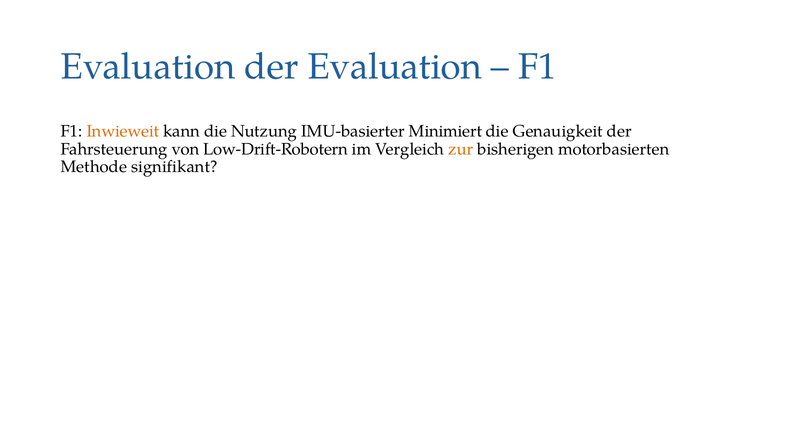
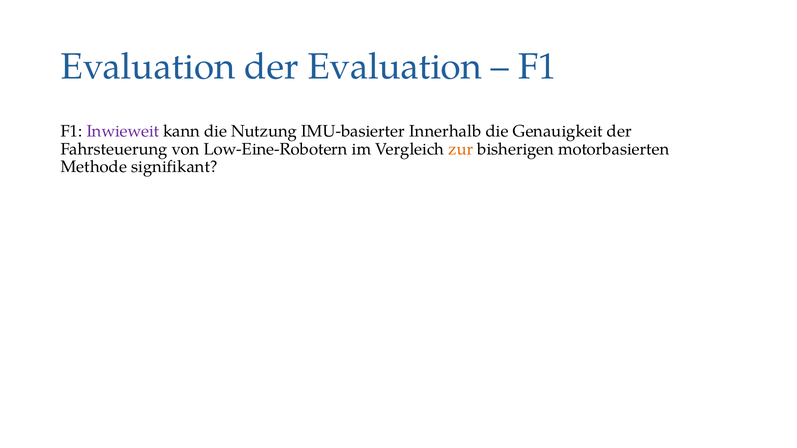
Inwieweit colour: orange -> purple (123, 131)
Minimiert: Minimiert -> Innerhalb (445, 131)
Low-Drift-Robotern: Low-Drift-Robotern -> Low-Eine-Robotern (276, 149)
